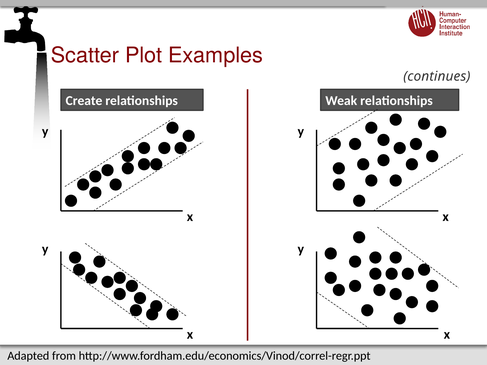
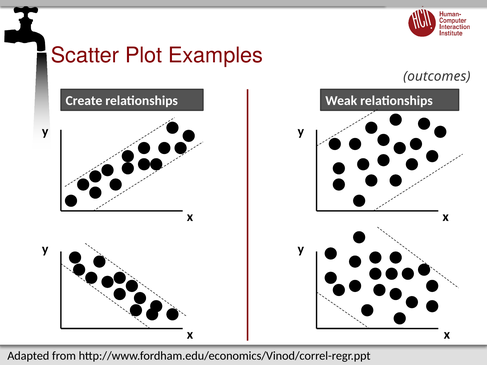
continues: continues -> outcomes (437, 76)
